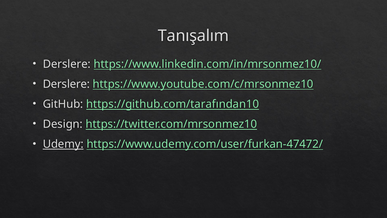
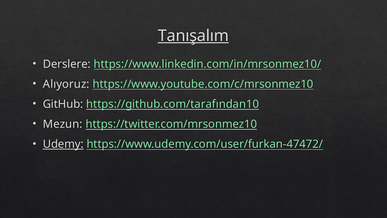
Tanışalım underline: none -> present (193, 36)
Derslere: Derslere -> Alıyoruz (66, 84)
Design: Design -> Mezun (63, 124)
